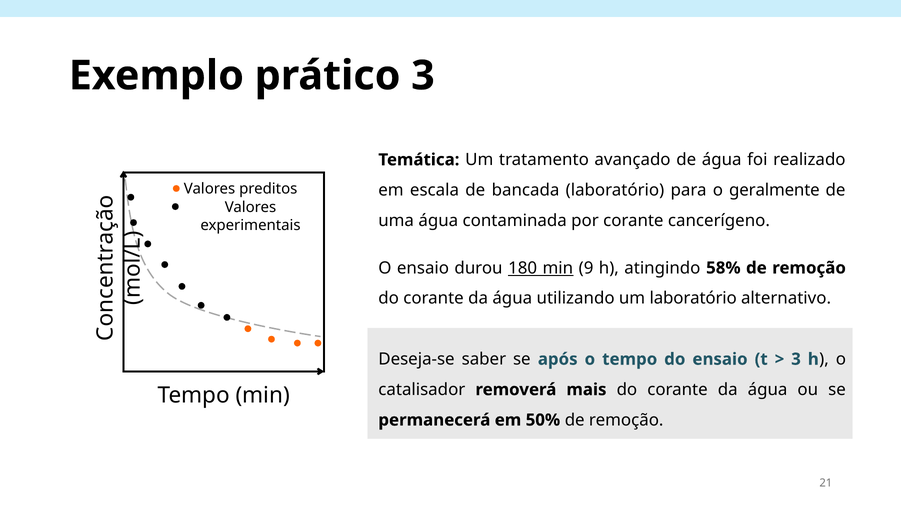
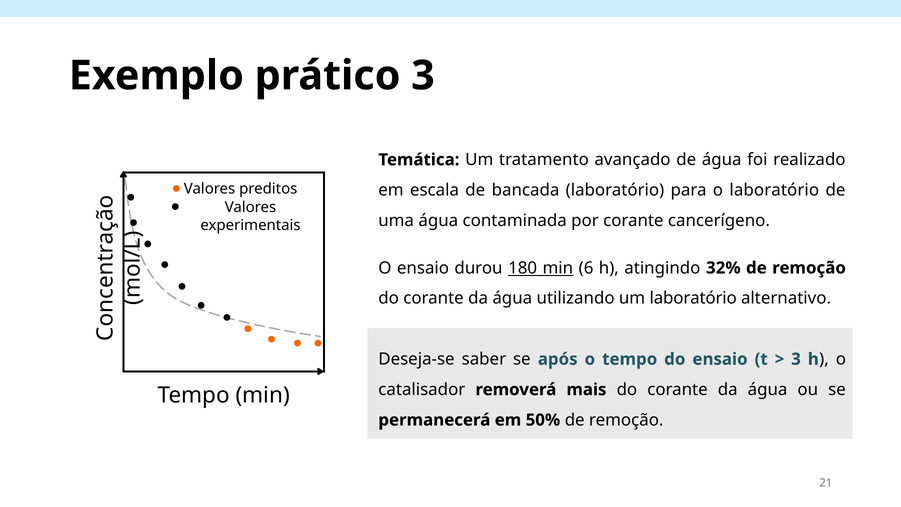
o geralmente: geralmente -> laboratório (774, 190)
9: 9 -> 6 (586, 268)
58%: 58% -> 32% (723, 268)
